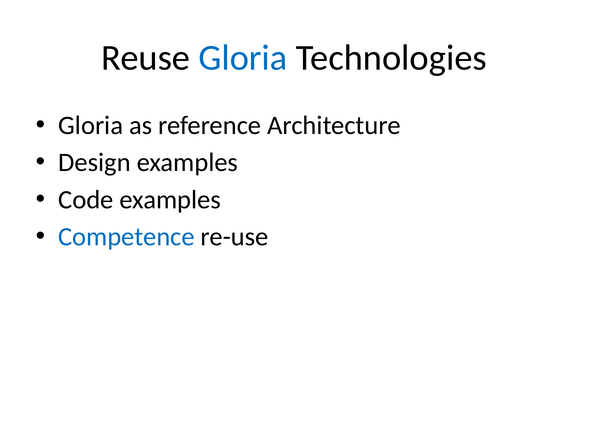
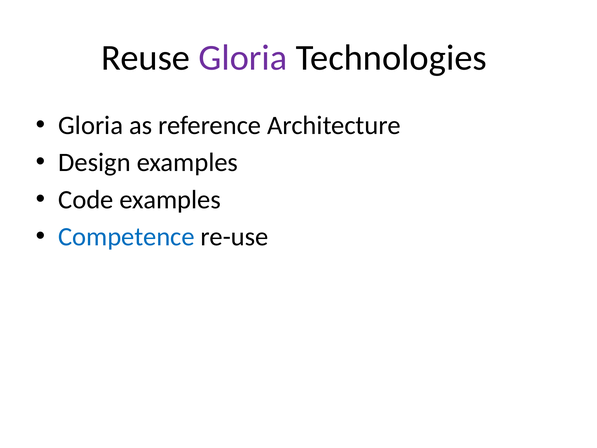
Gloria colour: blue -> purple (243, 58)
